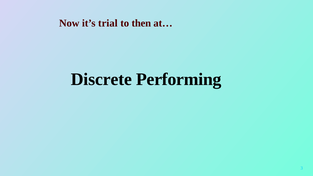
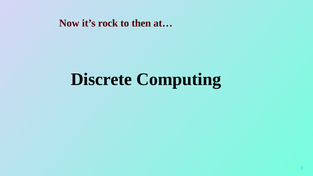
trial: trial -> rock (108, 23)
Performing: Performing -> Computing (179, 79)
